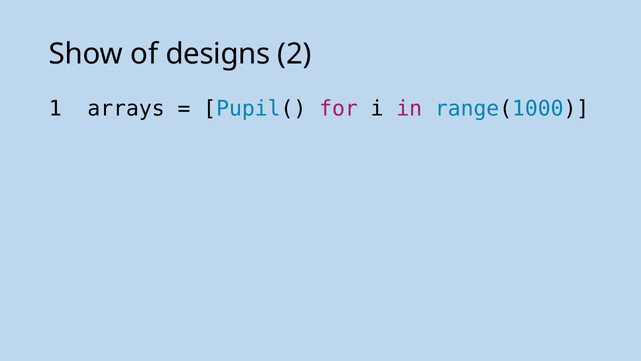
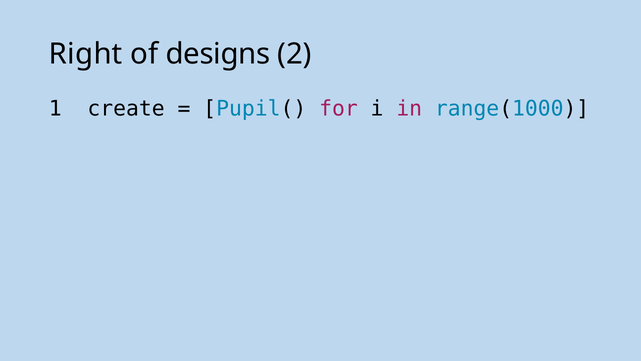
Show: Show -> Right (86, 54)
arrays: arrays -> create (126, 109)
